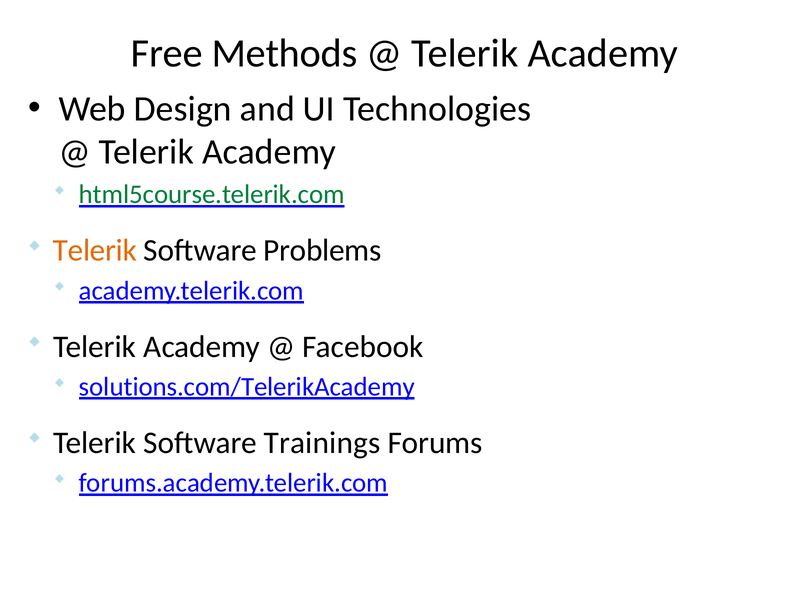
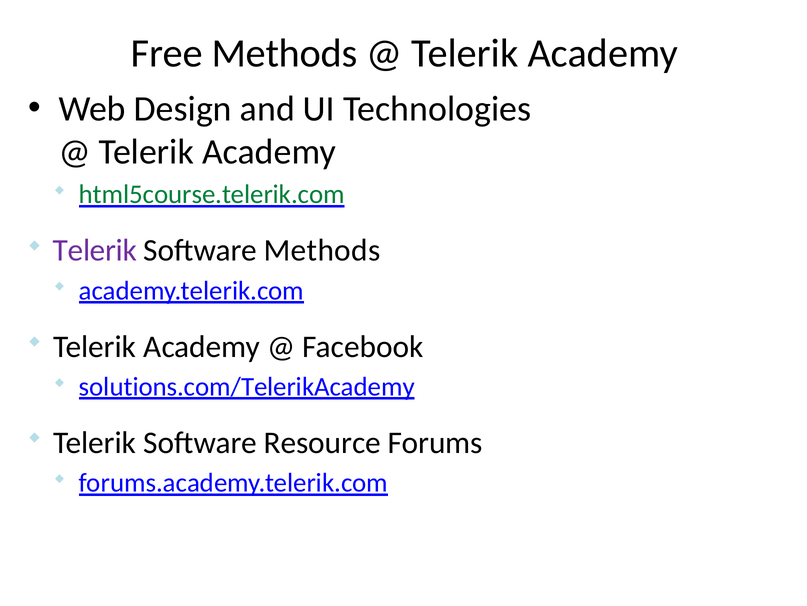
Telerik colour: orange -> purple (95, 250)
Software Problems: Problems -> Methods (322, 250)
Trainings: Trainings -> Resource (322, 442)
